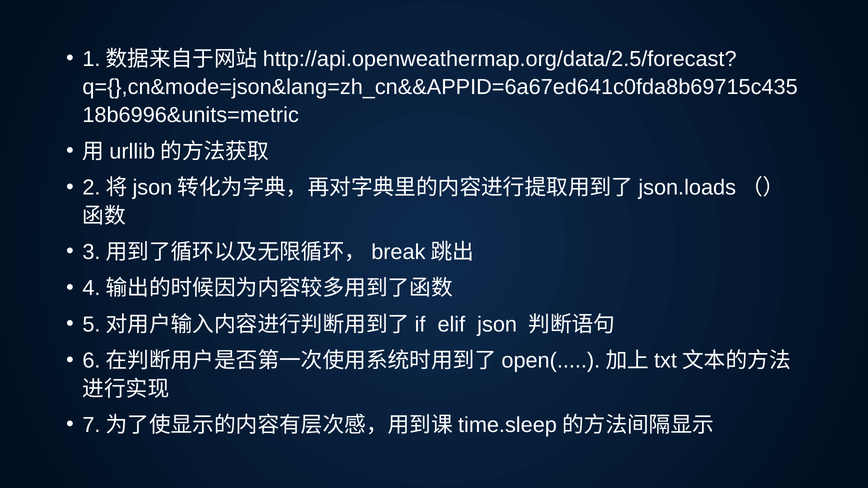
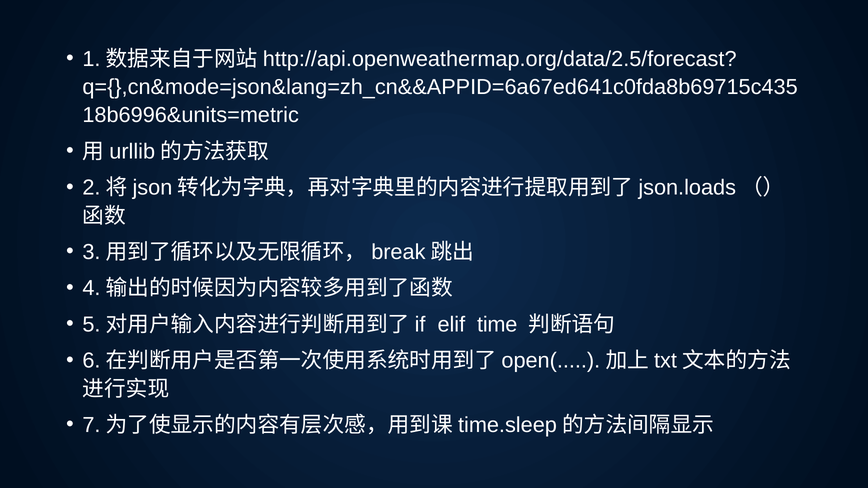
json: json -> time (497, 325)
